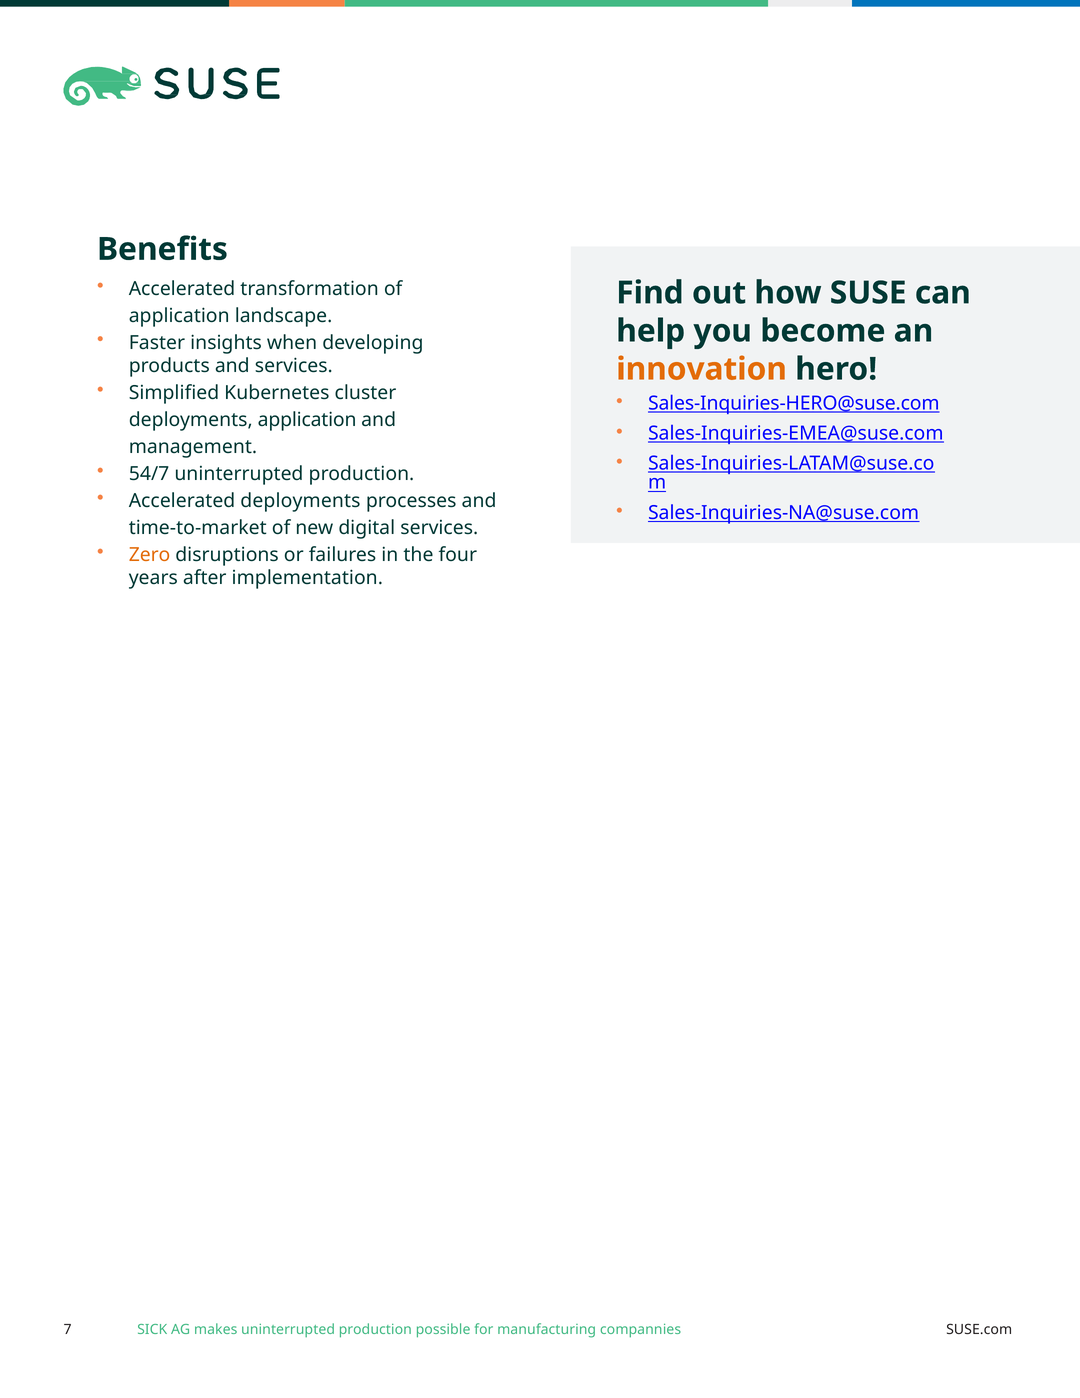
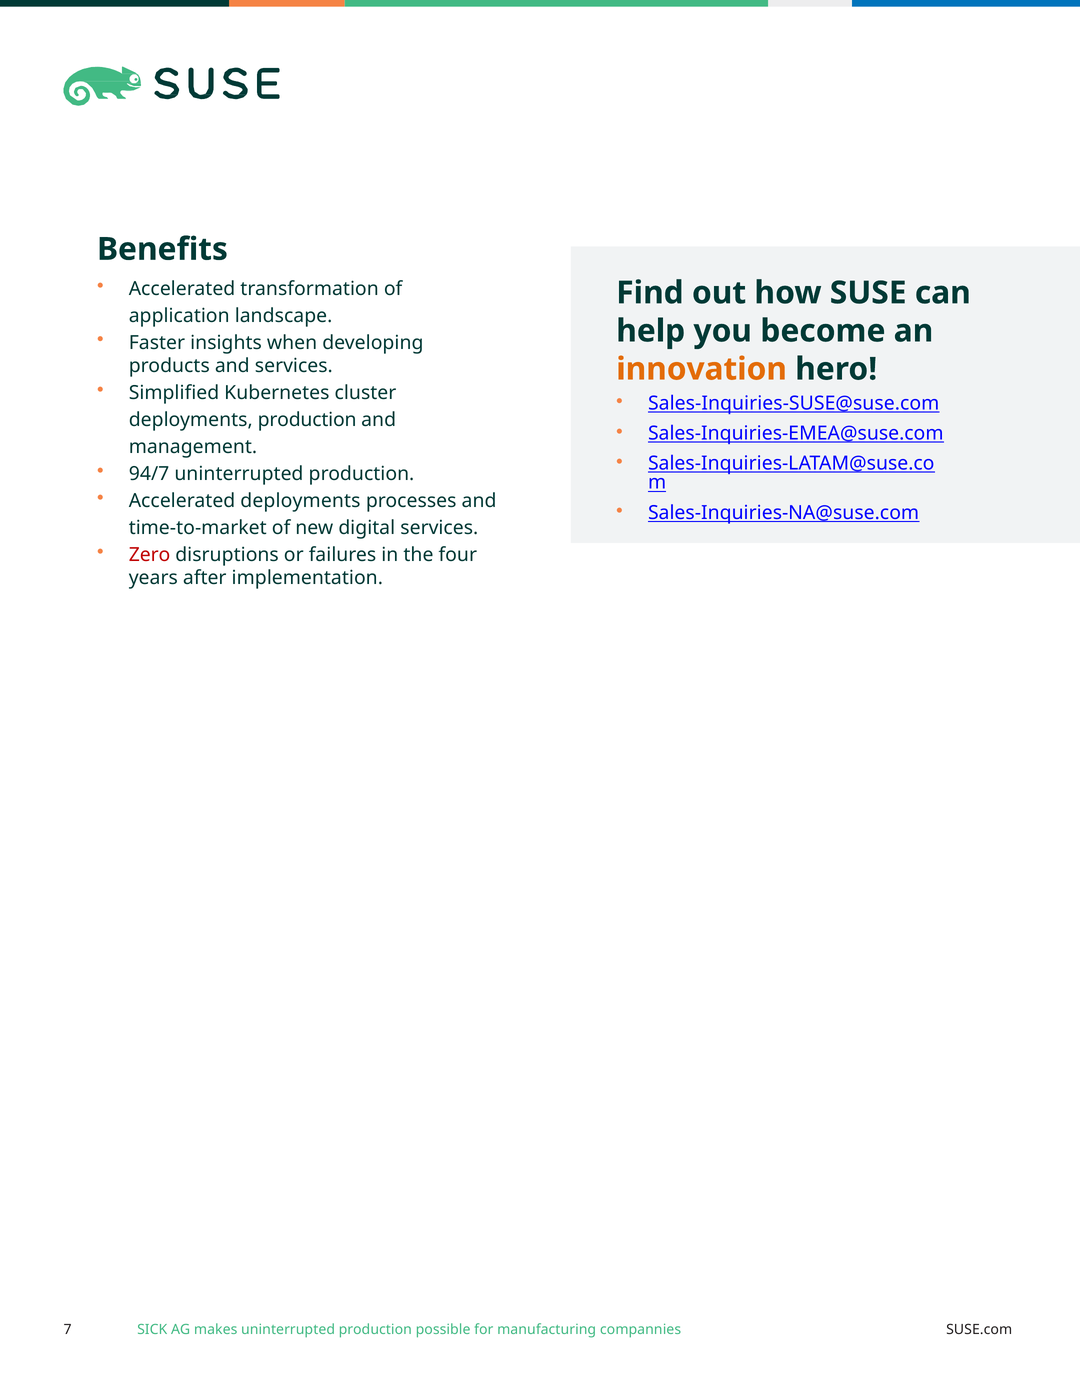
Sales-Inquiries-HERO@suse.com: Sales-Inquiries-HERO@suse.com -> Sales-Inquiries-SUSE@suse.com (794, 403)
deployments application: application -> production (307, 420)
54/7: 54/7 -> 94/7 (149, 474)
Zero colour: orange -> red (150, 555)
